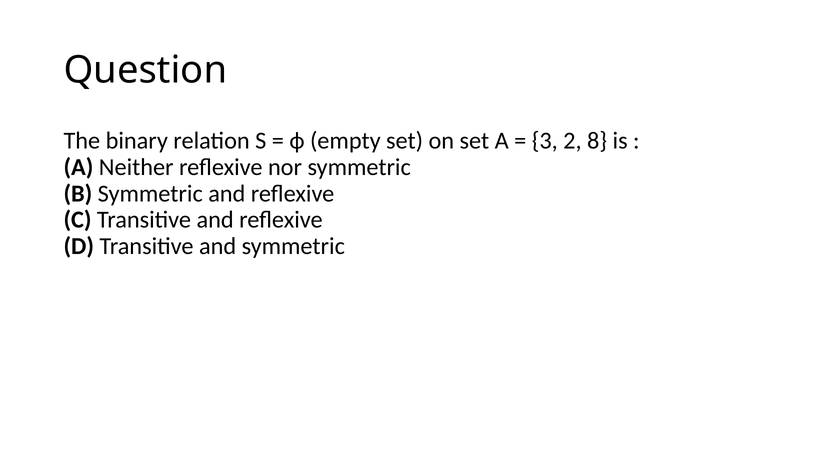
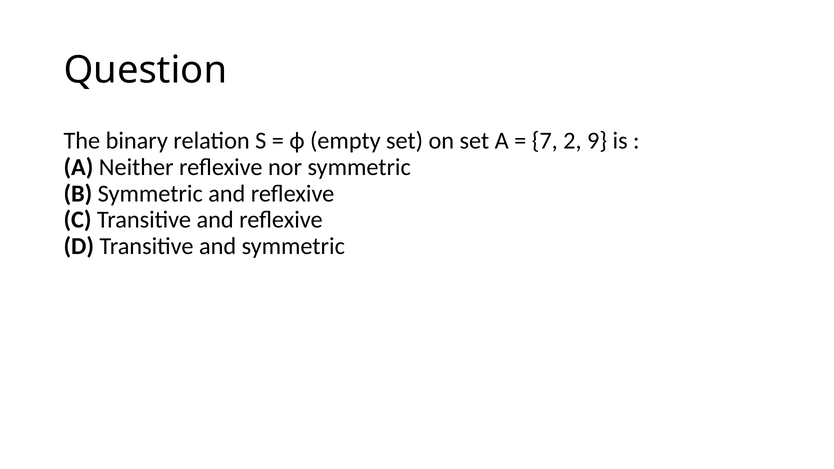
3: 3 -> 7 (545, 141)
8: 8 -> 9 (597, 141)
